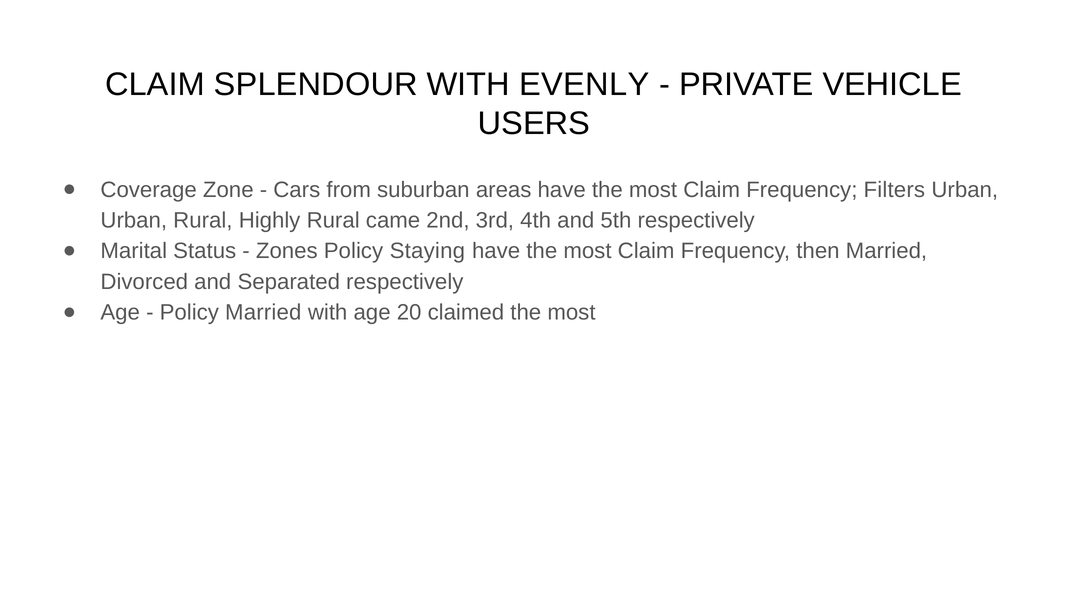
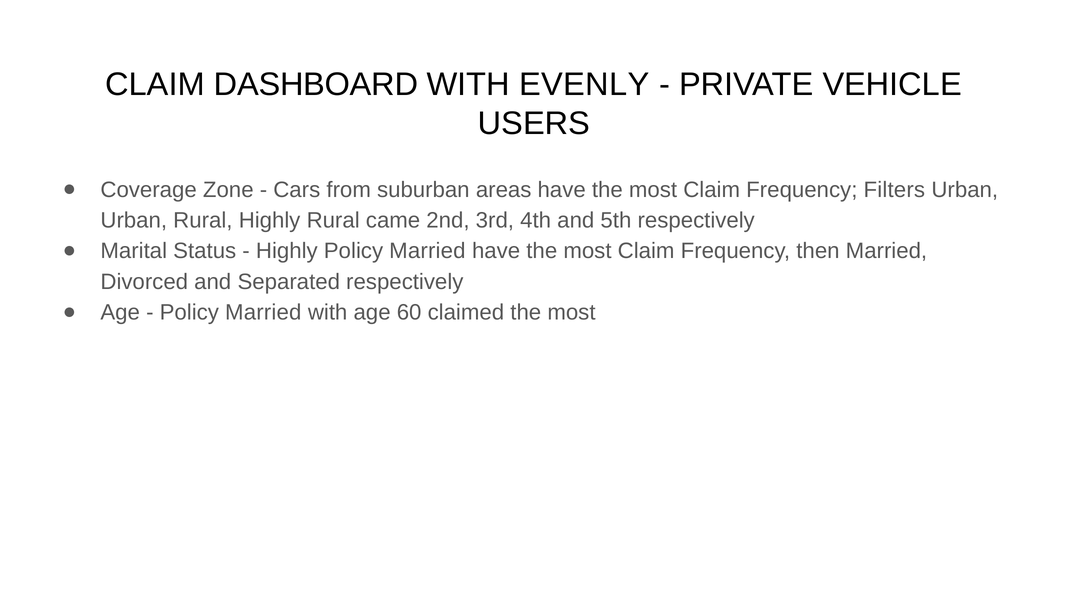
SPLENDOUR: SPLENDOUR -> DASHBOARD (316, 85)
Zones: Zones -> Highly (287, 251)
Staying: Staying -> Married (427, 251)
20: 20 -> 60 (409, 312)
